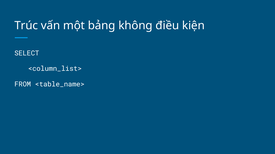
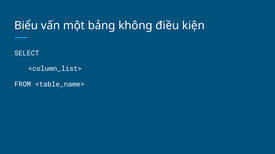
Trúc: Trúc -> Biểu (26, 26)
